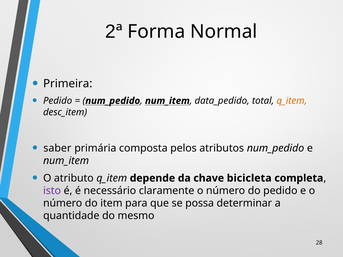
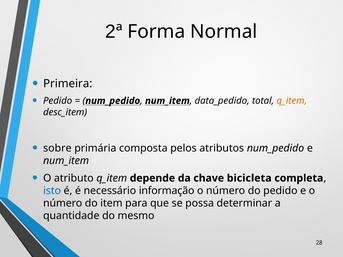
saber: saber -> sobre (57, 148)
isto colour: purple -> blue (52, 191)
claramente: claramente -> informação (167, 191)
